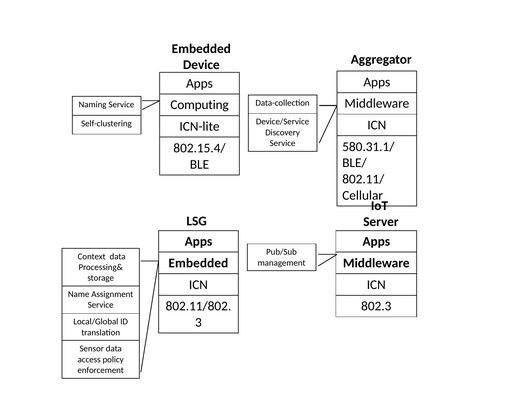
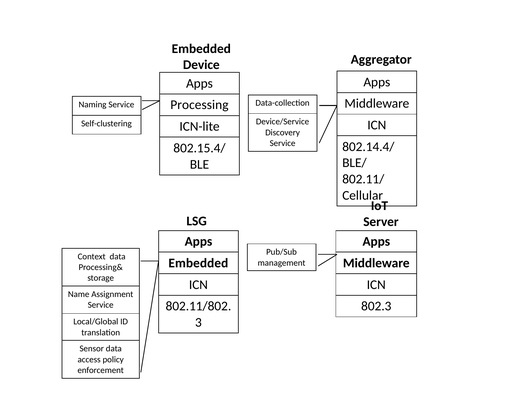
Computing: Computing -> Processing (199, 105)
580.31.1/: 580.31.1/ -> 802.14.4/ (368, 147)
